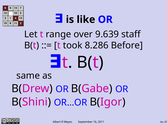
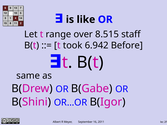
9.639: 9.639 -> 8.515 (107, 34)
8.286: 8.286 -> 6.942 (97, 45)
